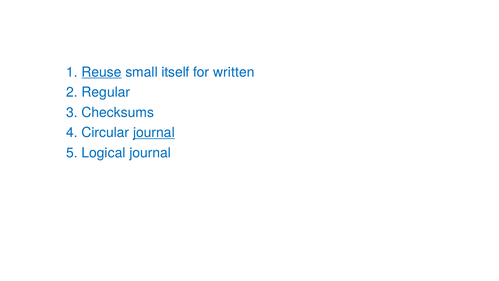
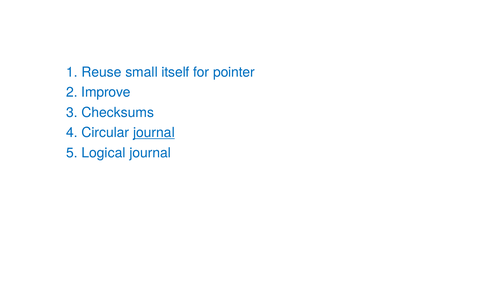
Reuse underline: present -> none (102, 72)
written: written -> pointer (234, 72)
Regular: Regular -> Improve (106, 92)
